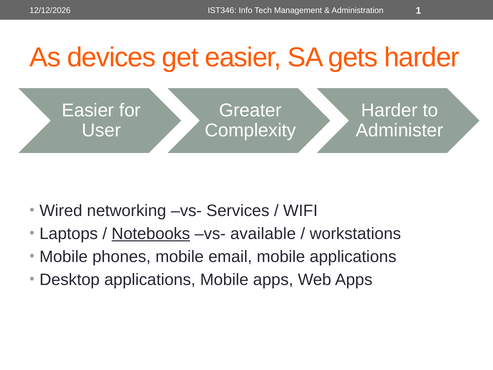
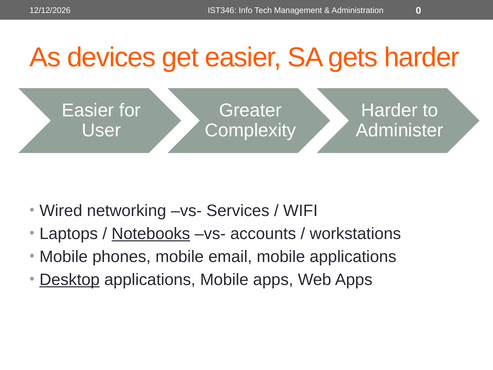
1: 1 -> 0 (418, 11)
available: available -> accounts (263, 234)
Desktop underline: none -> present (70, 280)
